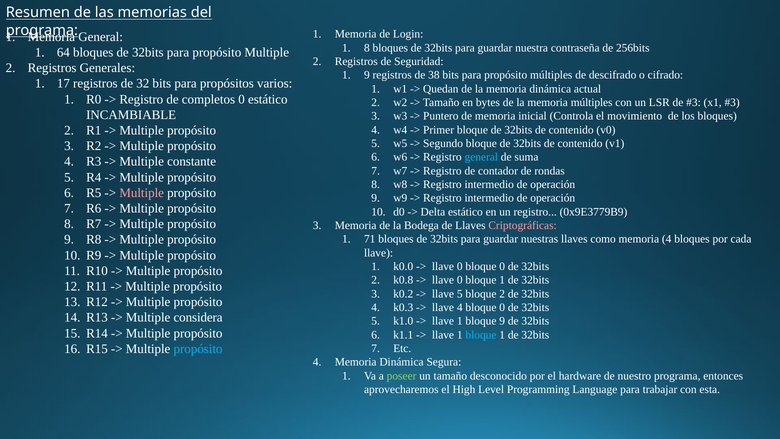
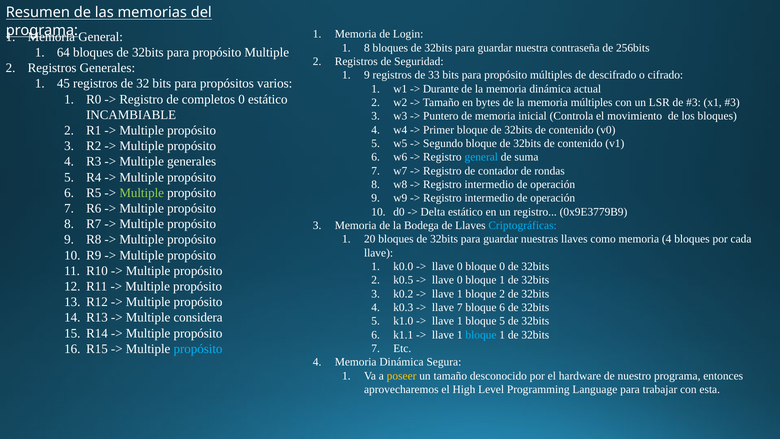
38: 38 -> 33 (434, 75)
17: 17 -> 45 (63, 84)
Quedan: Quedan -> Durante (441, 89)
Multiple constante: constante -> generales (192, 162)
Multiple colour: pink -> light green (142, 193)
Criptográficas colour: pink -> light blue (523, 225)
71: 71 -> 20 (370, 239)
k0.8: k0.8 -> k0.5 (403, 280)
5: 5 -> 1 (460, 294)
llave 4: 4 -> 7 (460, 307)
0: 0 -> 6 (502, 307)
bloque 9: 9 -> 5 (502, 321)
poseer colour: light green -> yellow (402, 376)
